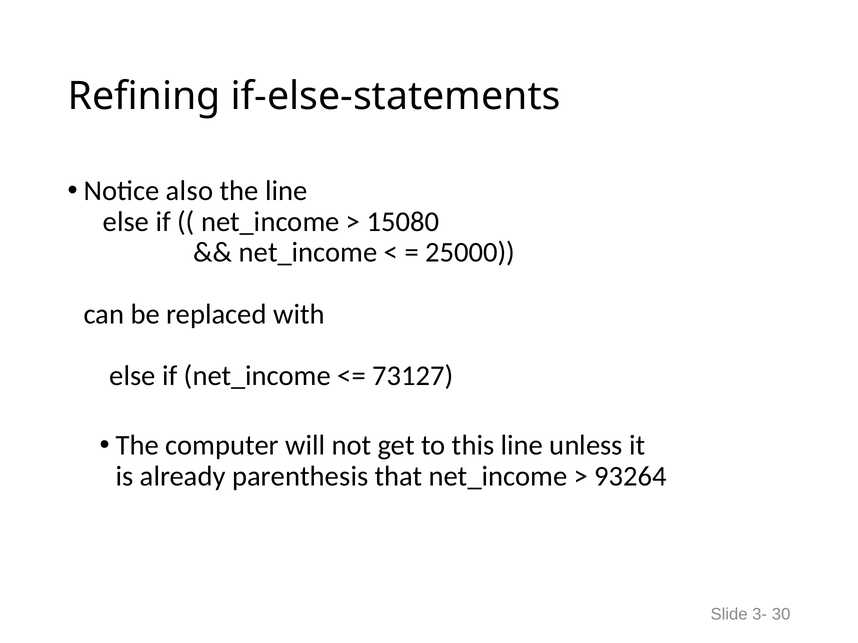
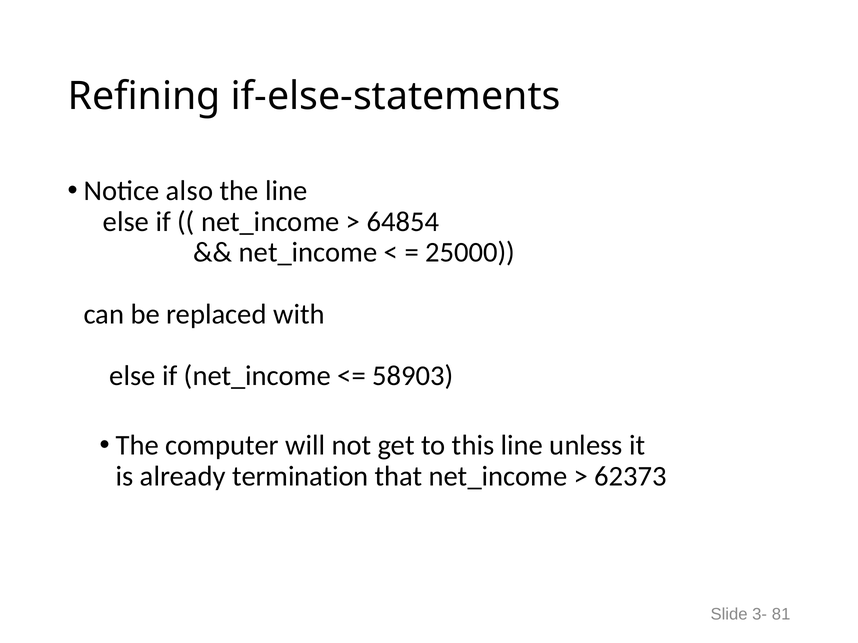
15080: 15080 -> 64854 (403, 222)
73127: 73127 -> 58903 (413, 376)
parenthesis: parenthesis -> termination (300, 477)
93264: 93264 -> 62373 (631, 477)
30: 30 -> 81 (781, 615)
